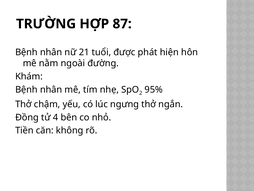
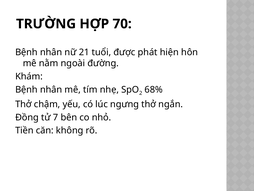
87: 87 -> 70 (122, 24)
95%: 95% -> 68% (154, 89)
4: 4 -> 7 (56, 117)
